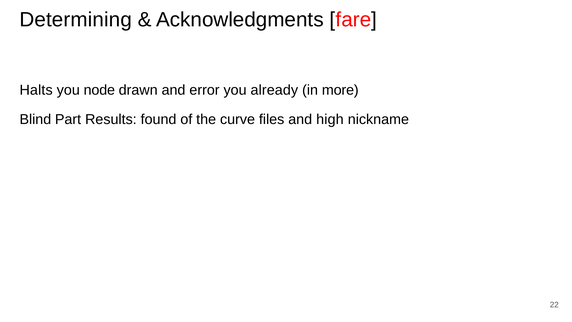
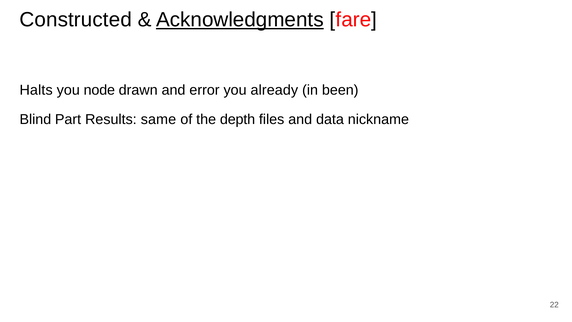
Determining: Determining -> Constructed (76, 20)
Acknowledgments underline: none -> present (240, 20)
more: more -> been (340, 90)
found: found -> same (158, 119)
curve: curve -> depth (238, 119)
high: high -> data (330, 119)
